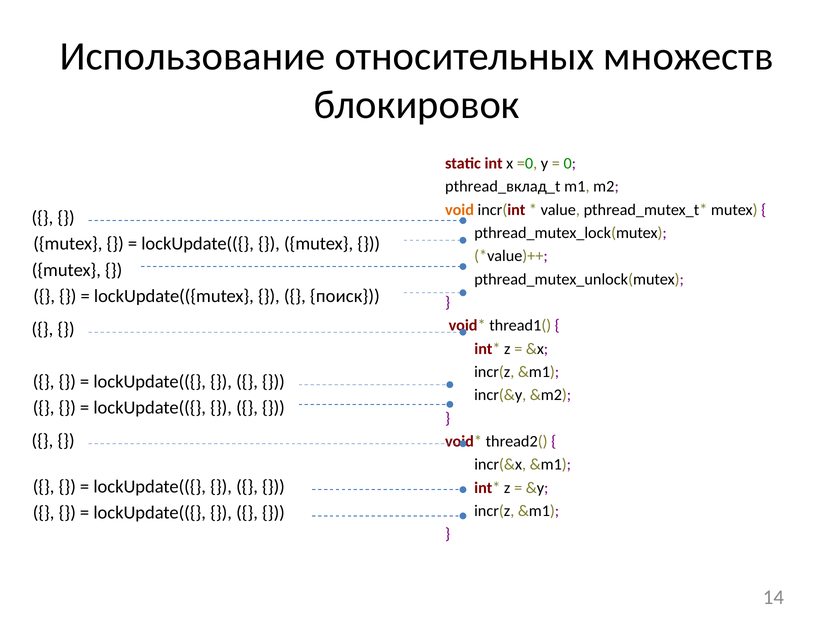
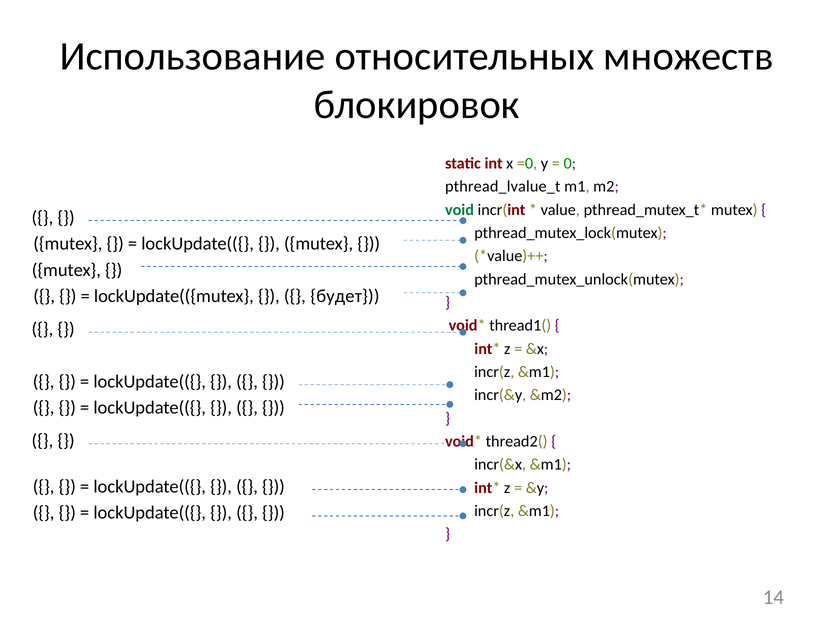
pthread_вклад_t: pthread_вклад_t -> pthread_lvalue_t (503, 187)
void colour: orange -> green (459, 210)
поиск: поиск -> будет (345, 296)
